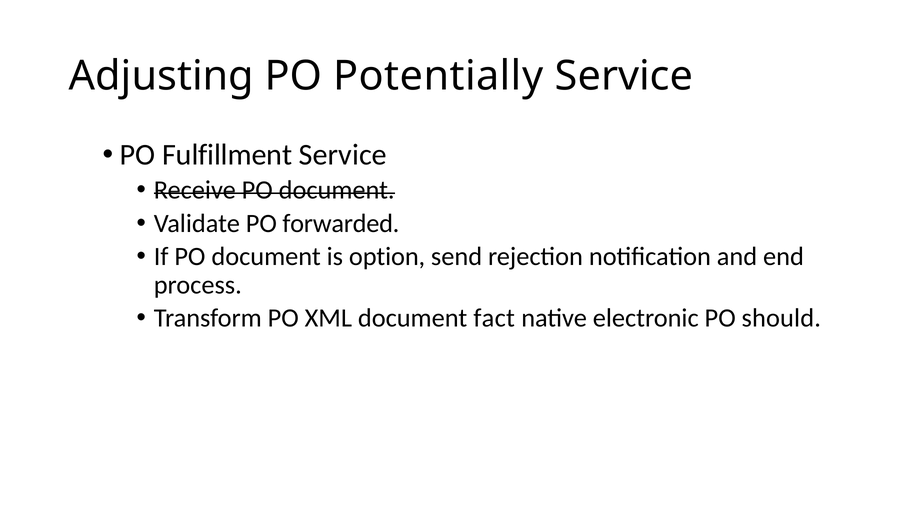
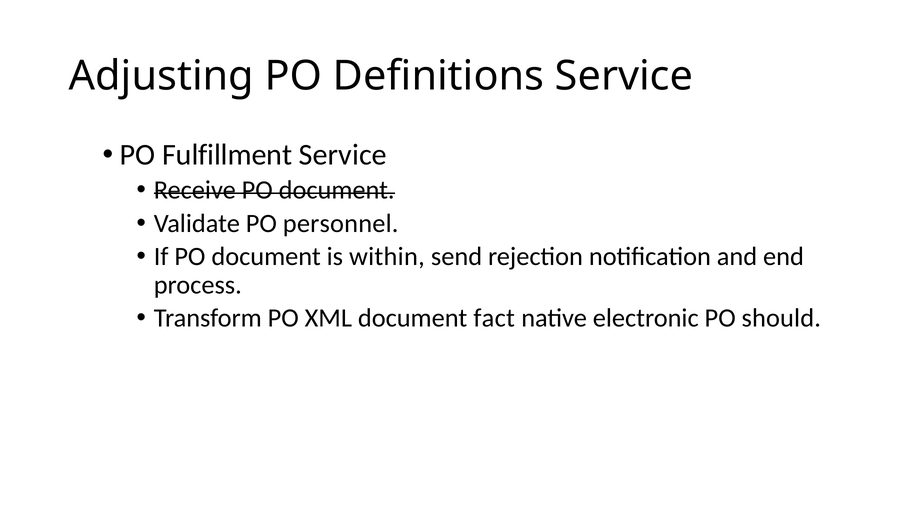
Potentially: Potentially -> Definitions (439, 76)
forwarded: forwarded -> personnel (341, 223)
option: option -> within (387, 257)
